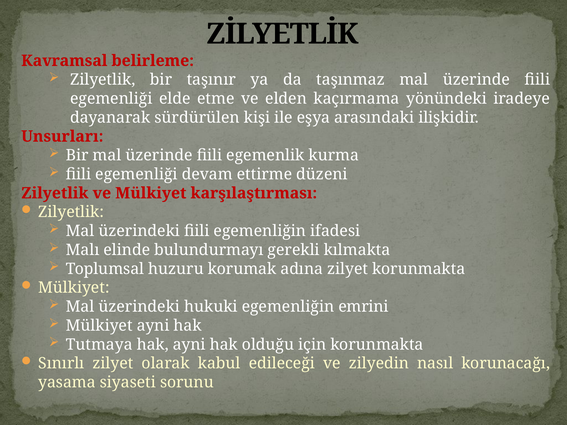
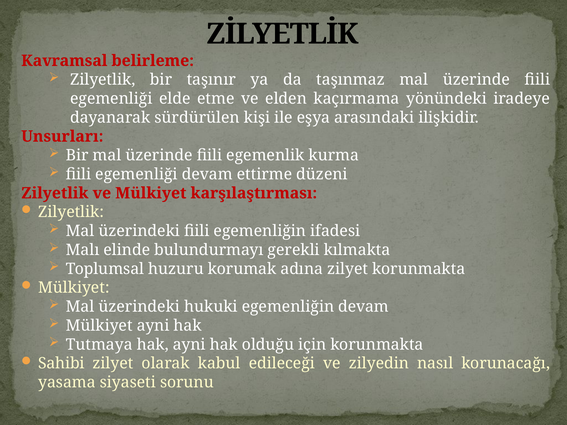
egemenliğin emrini: emrini -> devam (363, 307)
Sınırlı: Sınırlı -> Sahibi (61, 364)
